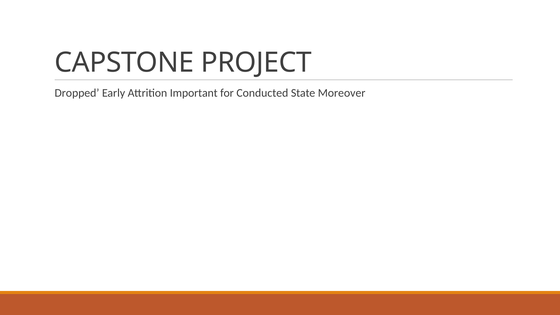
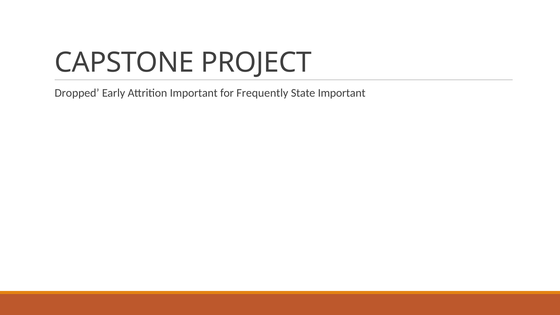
Conducted: Conducted -> Frequently (262, 93)
State Moreover: Moreover -> Important (342, 93)
